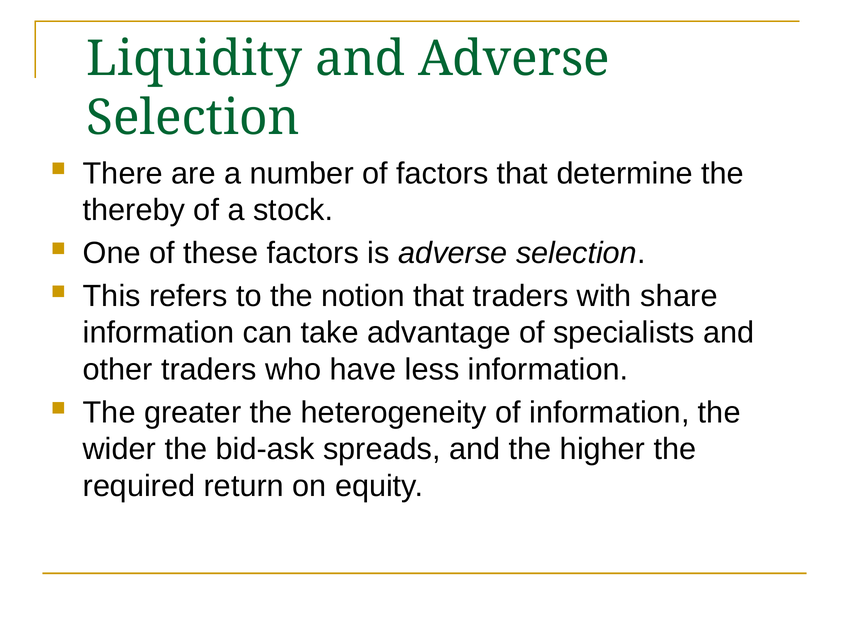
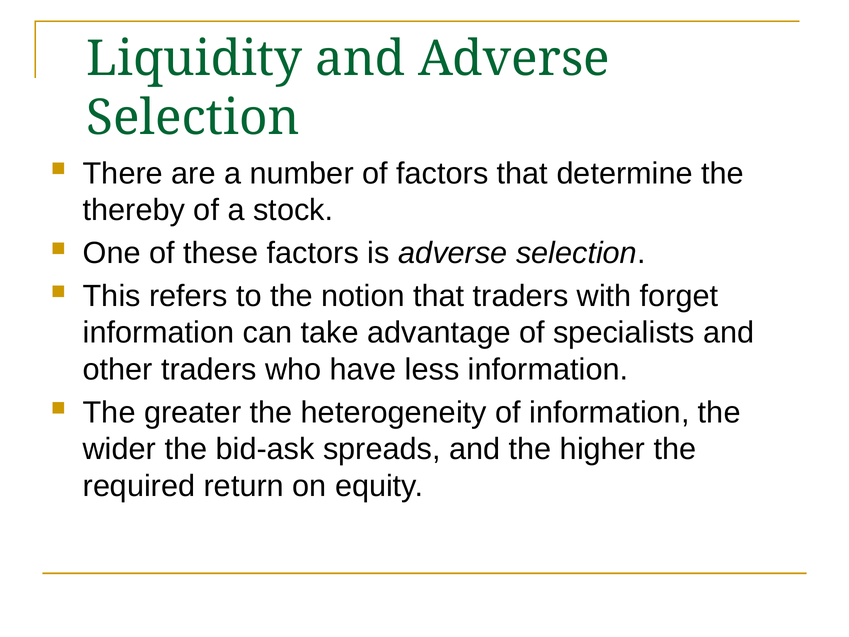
share: share -> forget (679, 296)
